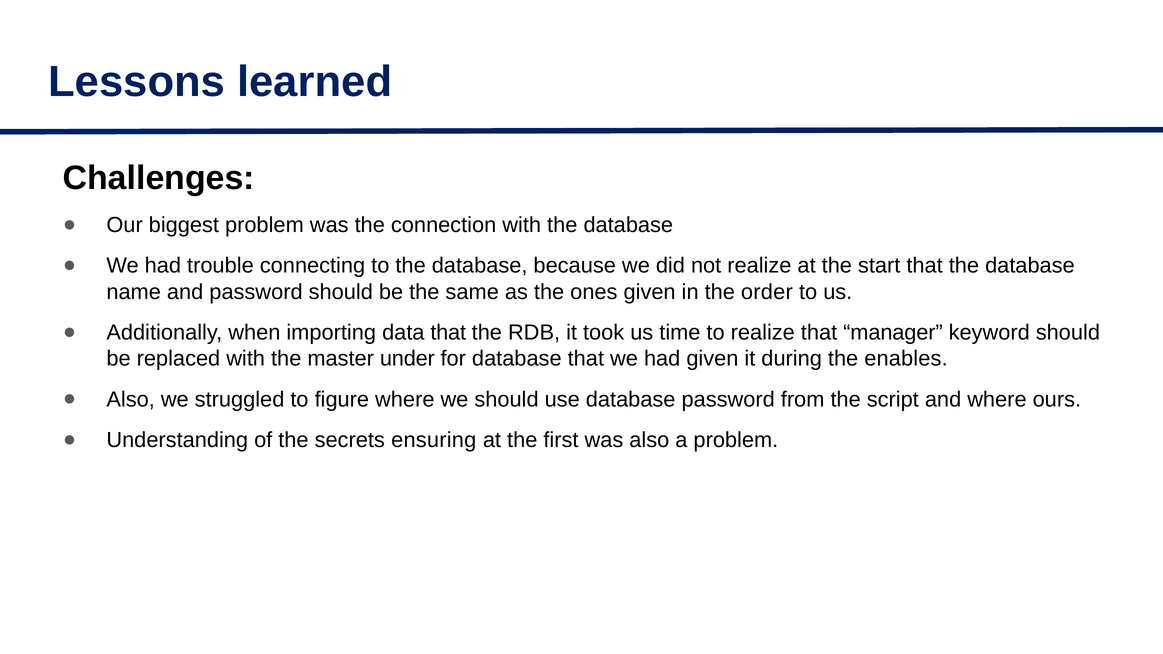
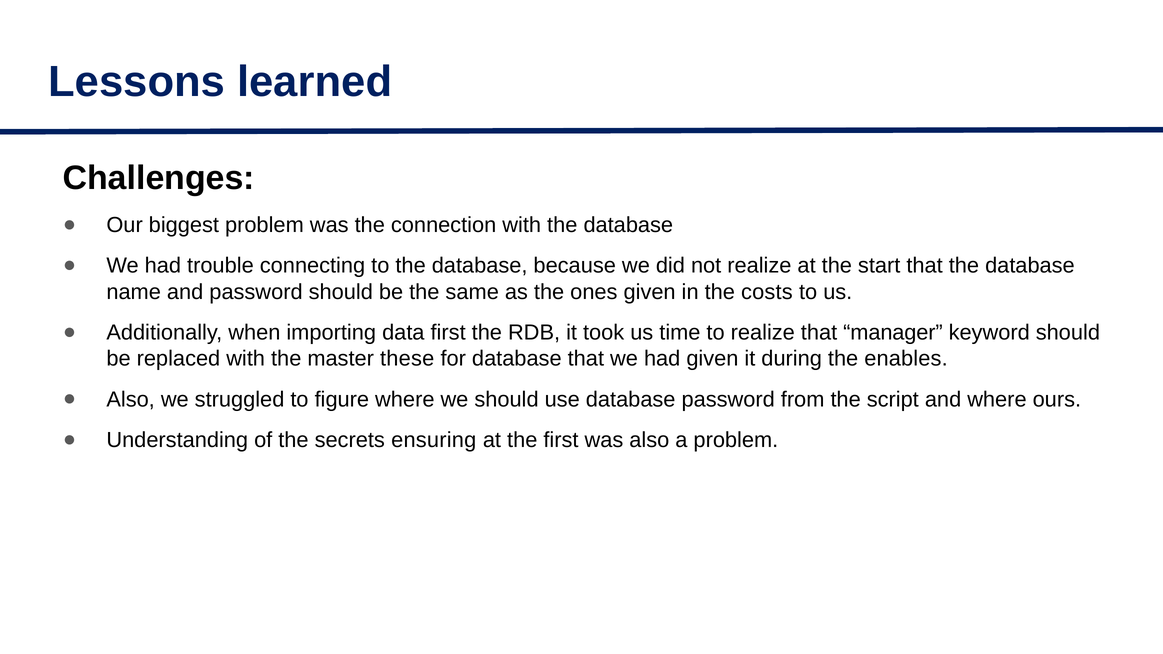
order: order -> costs (767, 292)
data that: that -> first (448, 333)
under: under -> these (407, 359)
